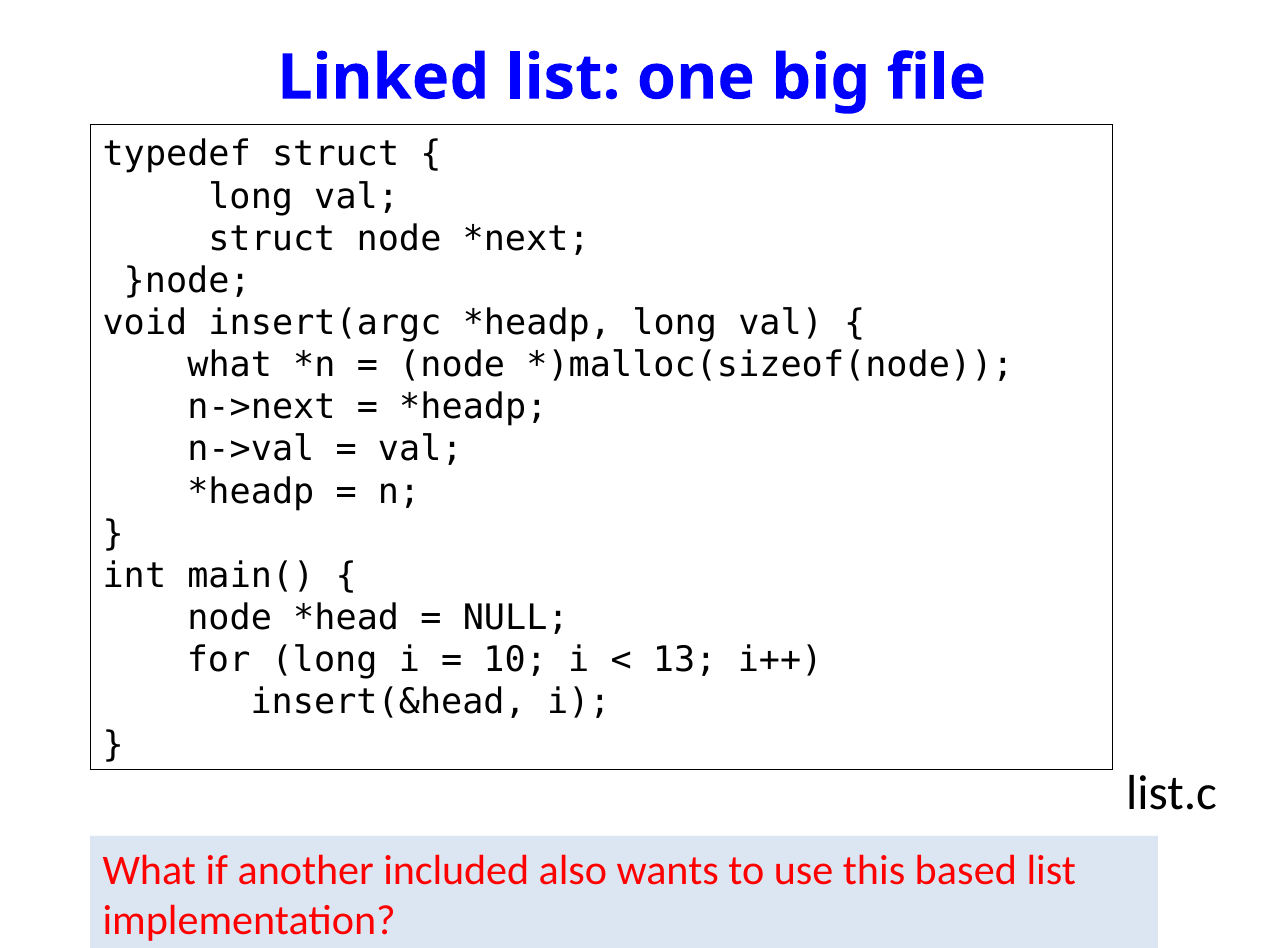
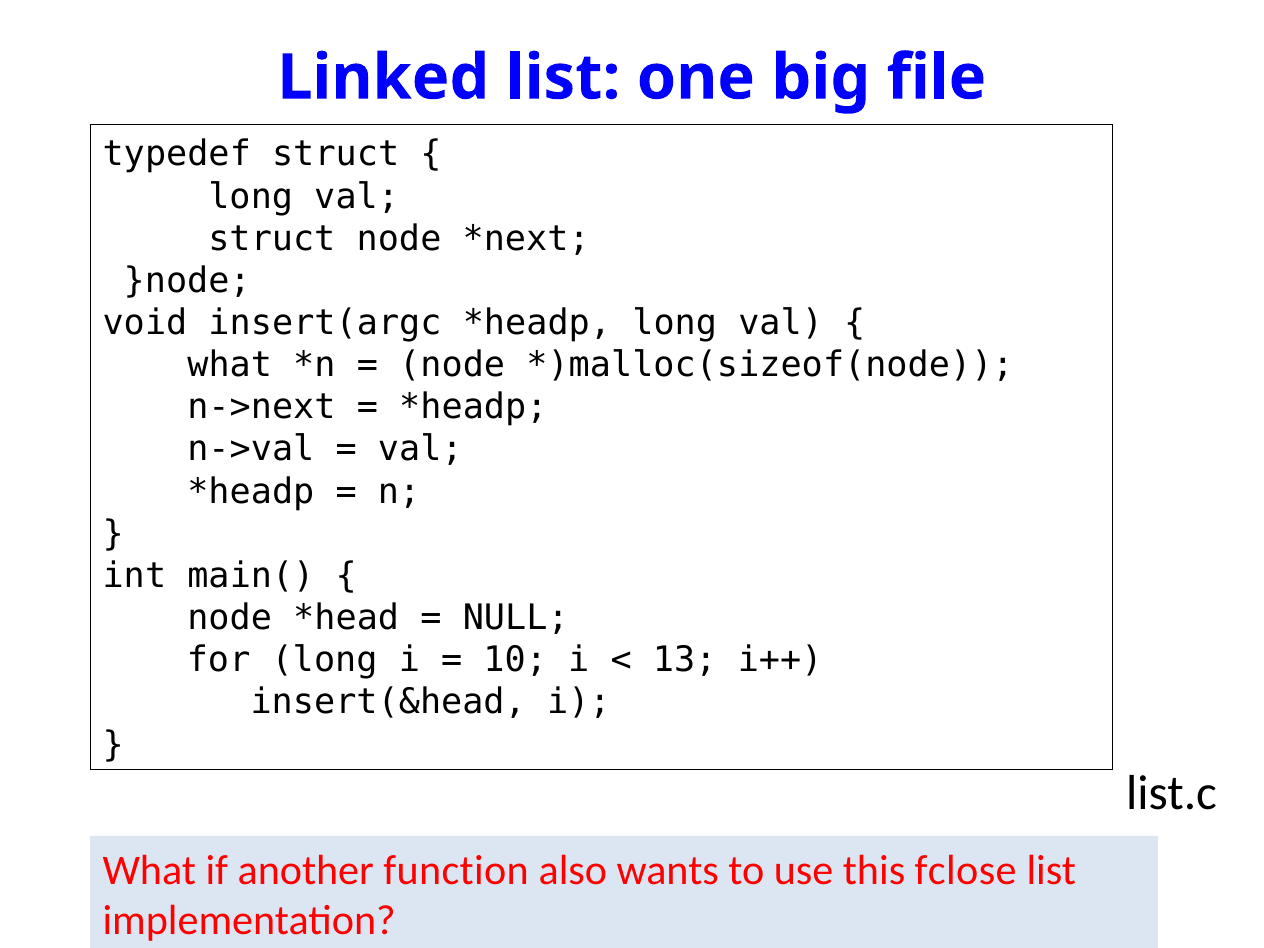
included: included -> function (456, 870)
based: based -> fclose (966, 870)
